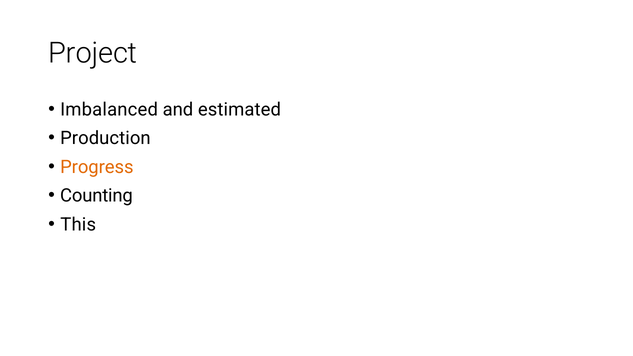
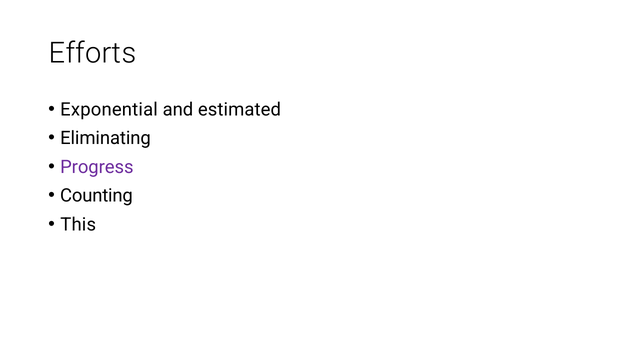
Project: Project -> Efforts (93, 53)
Imbalanced: Imbalanced -> Exponential (109, 110)
Production: Production -> Eliminating (105, 138)
Progress colour: orange -> purple (97, 167)
